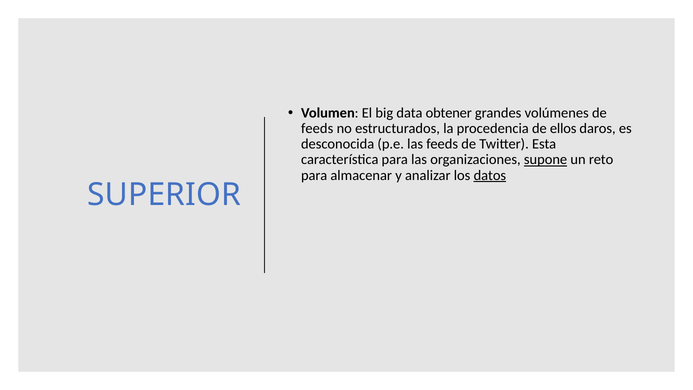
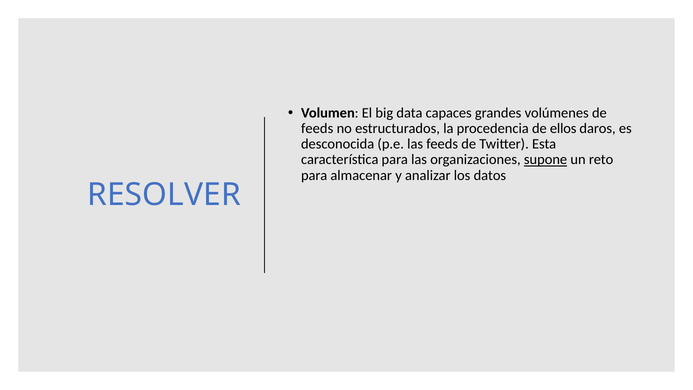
obtener: obtener -> capaces (449, 113)
datos underline: present -> none (490, 175)
SUPERIOR: SUPERIOR -> RESOLVER (164, 195)
